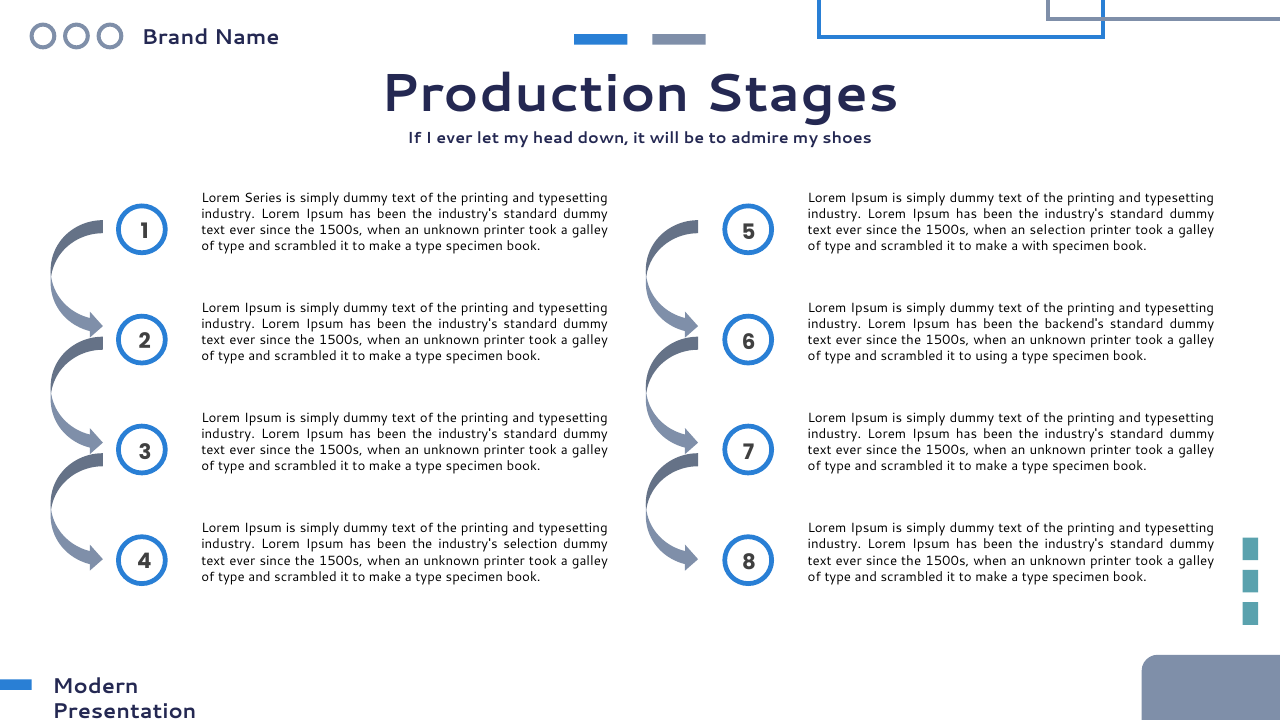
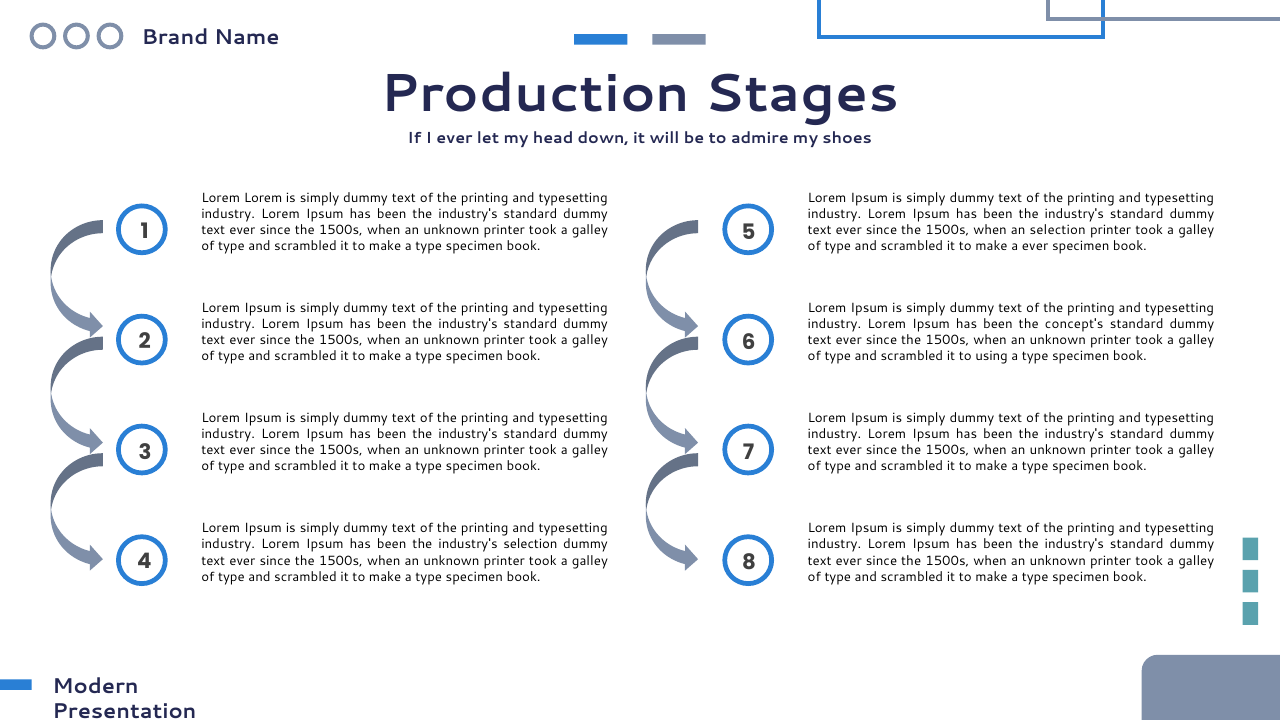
Lorem Series: Series -> Lorem (263, 198)
a with: with -> ever (1035, 246)
backend's: backend's -> concept's (1074, 324)
